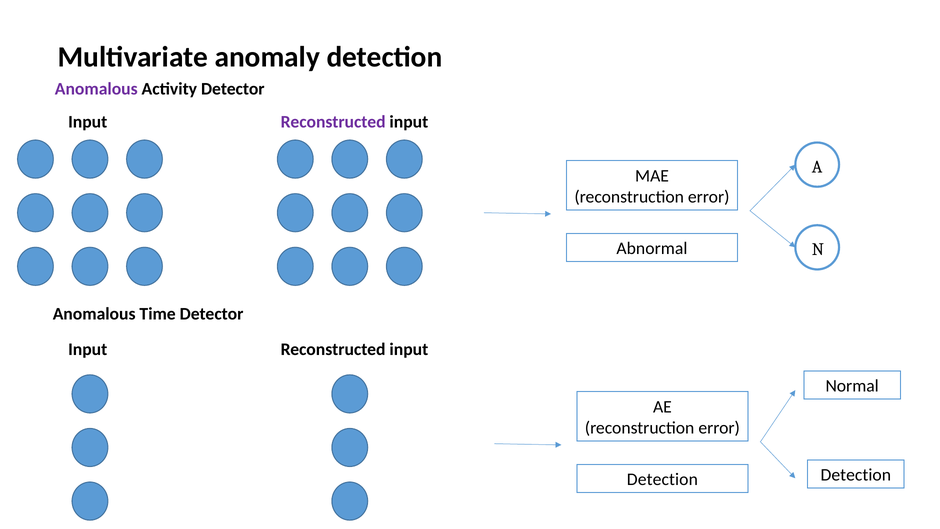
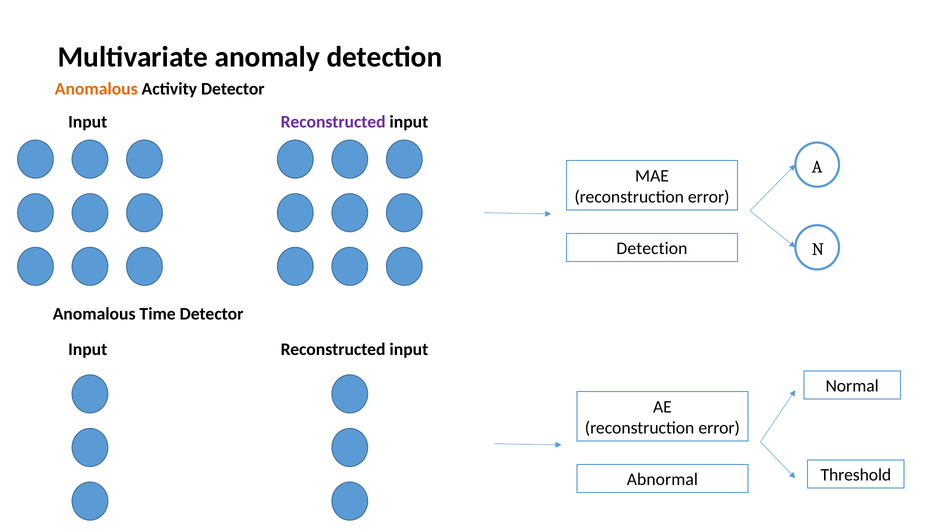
Anomalous colour: purple -> orange (96, 89)
Abnormal: Abnormal -> Detection (652, 249)
Detection: Detection -> Threshold (856, 475)
Detection: Detection -> Abnormal (662, 479)
